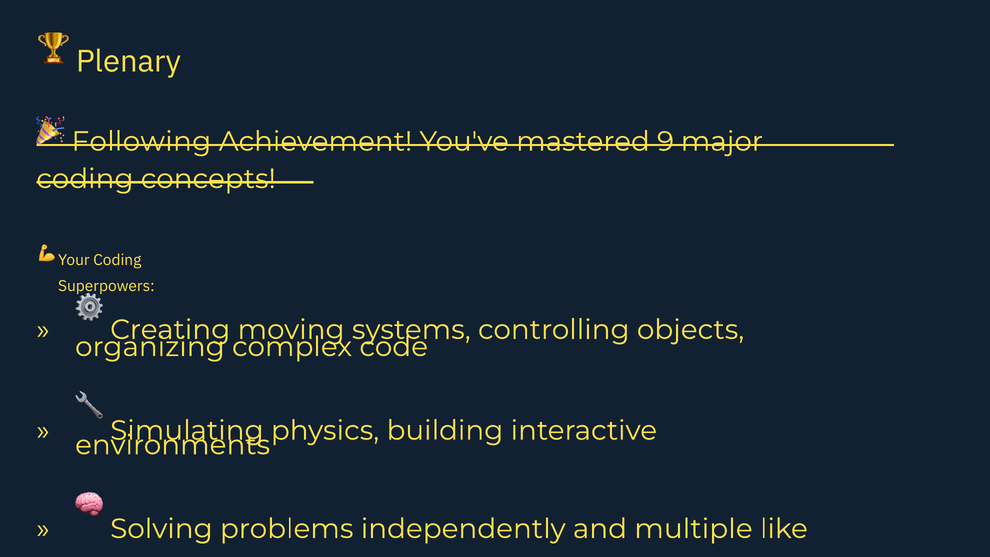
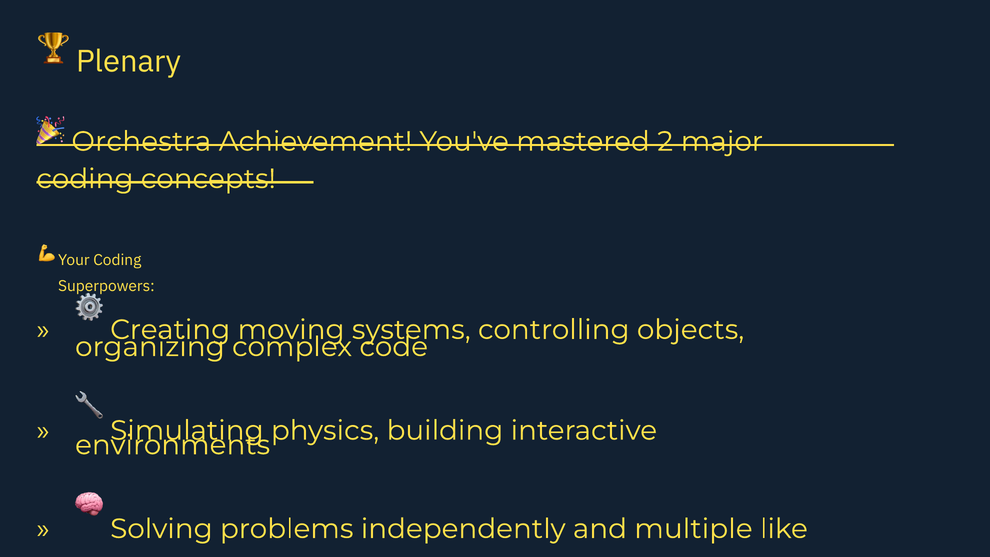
Following: Following -> Orchestra (141, 142)
9: 9 -> 2 (665, 142)
